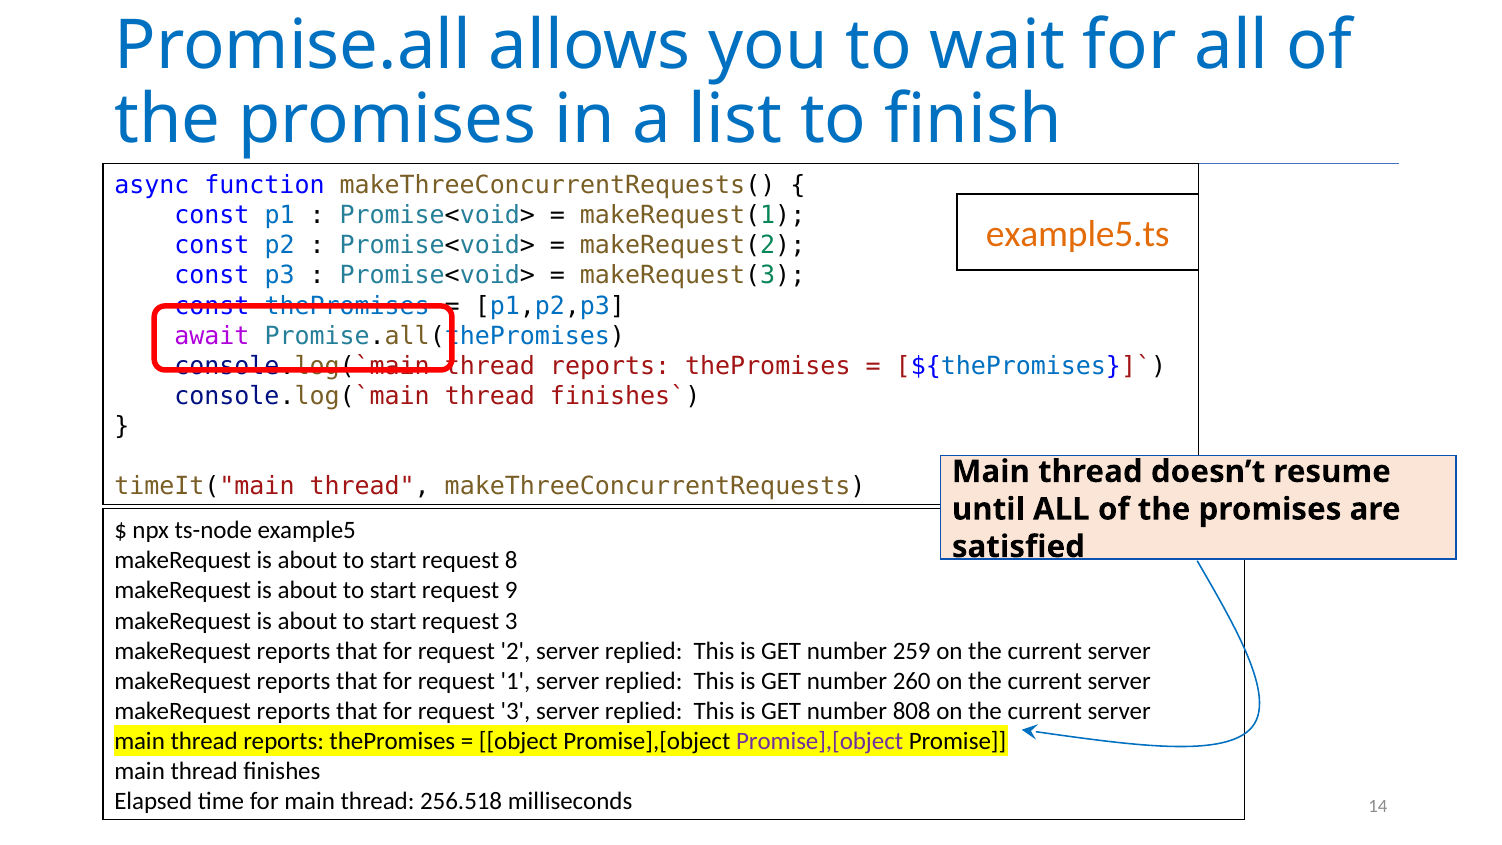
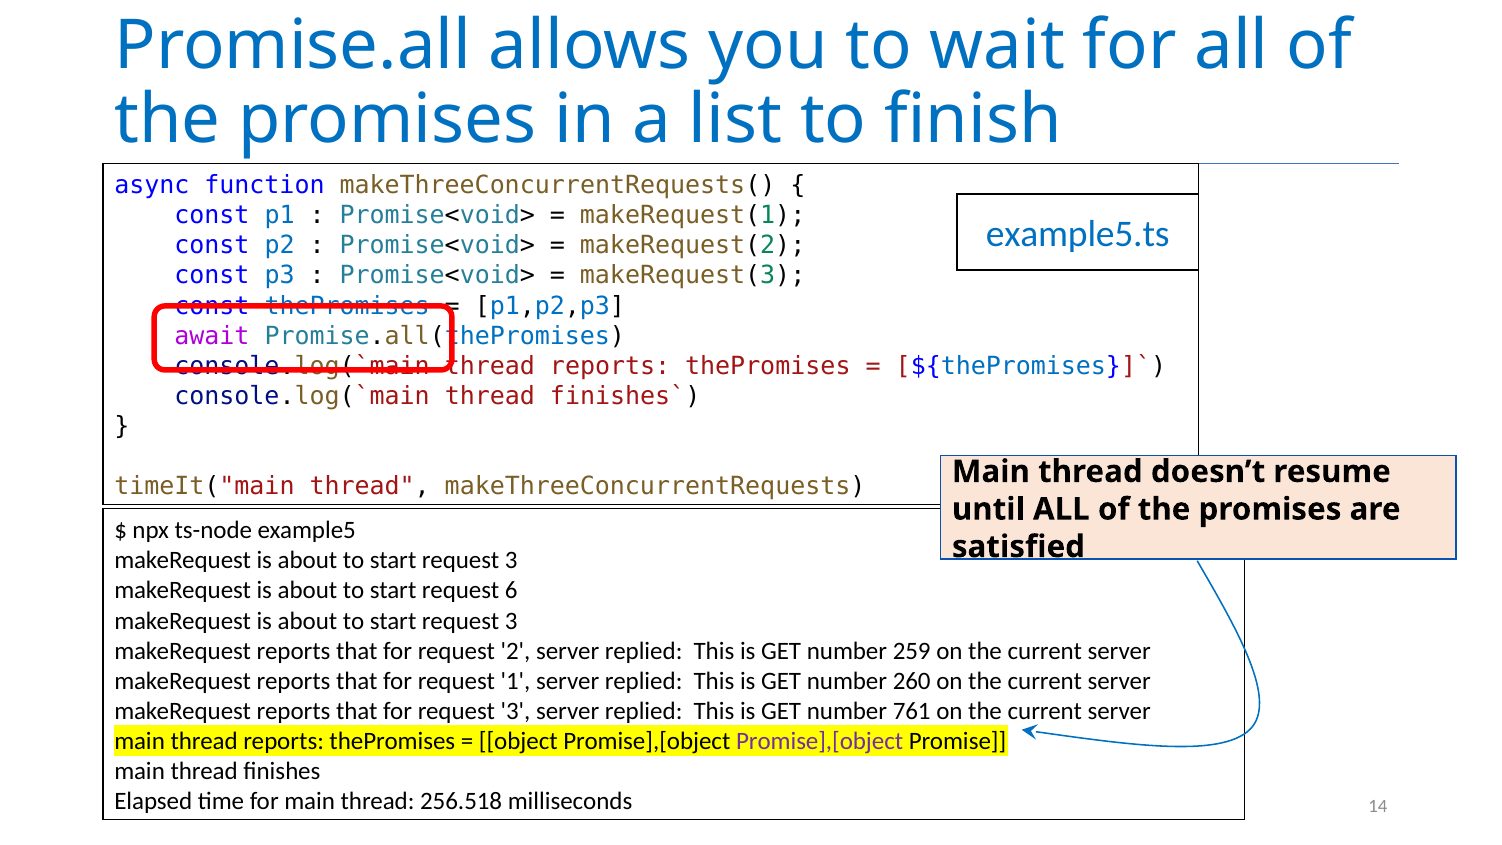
example5.ts colour: orange -> blue (1078, 235)
8: 8 -> 3 (511, 561)
9: 9 -> 6 (511, 591)
808: 808 -> 761 (912, 711)
